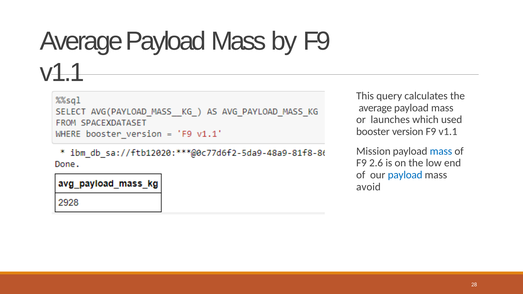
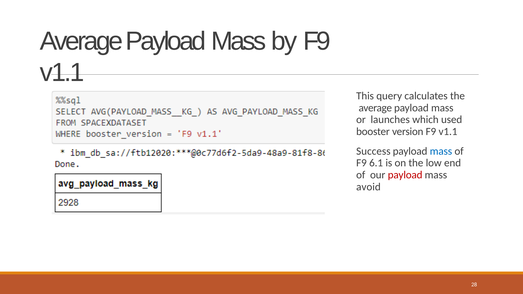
Mission: Mission -> Success (373, 151)
2.6: 2.6 -> 6.1 (376, 163)
payload colour: blue -> red (405, 175)
